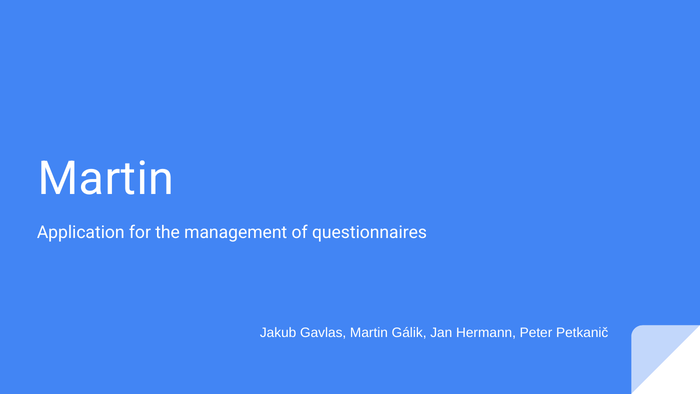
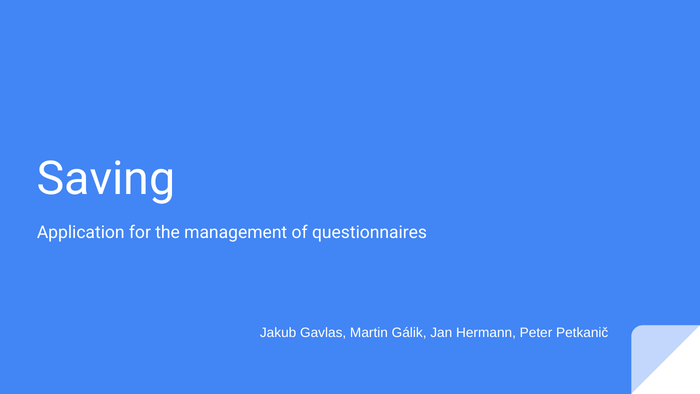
Martin: Martin -> Saving (106, 179)
